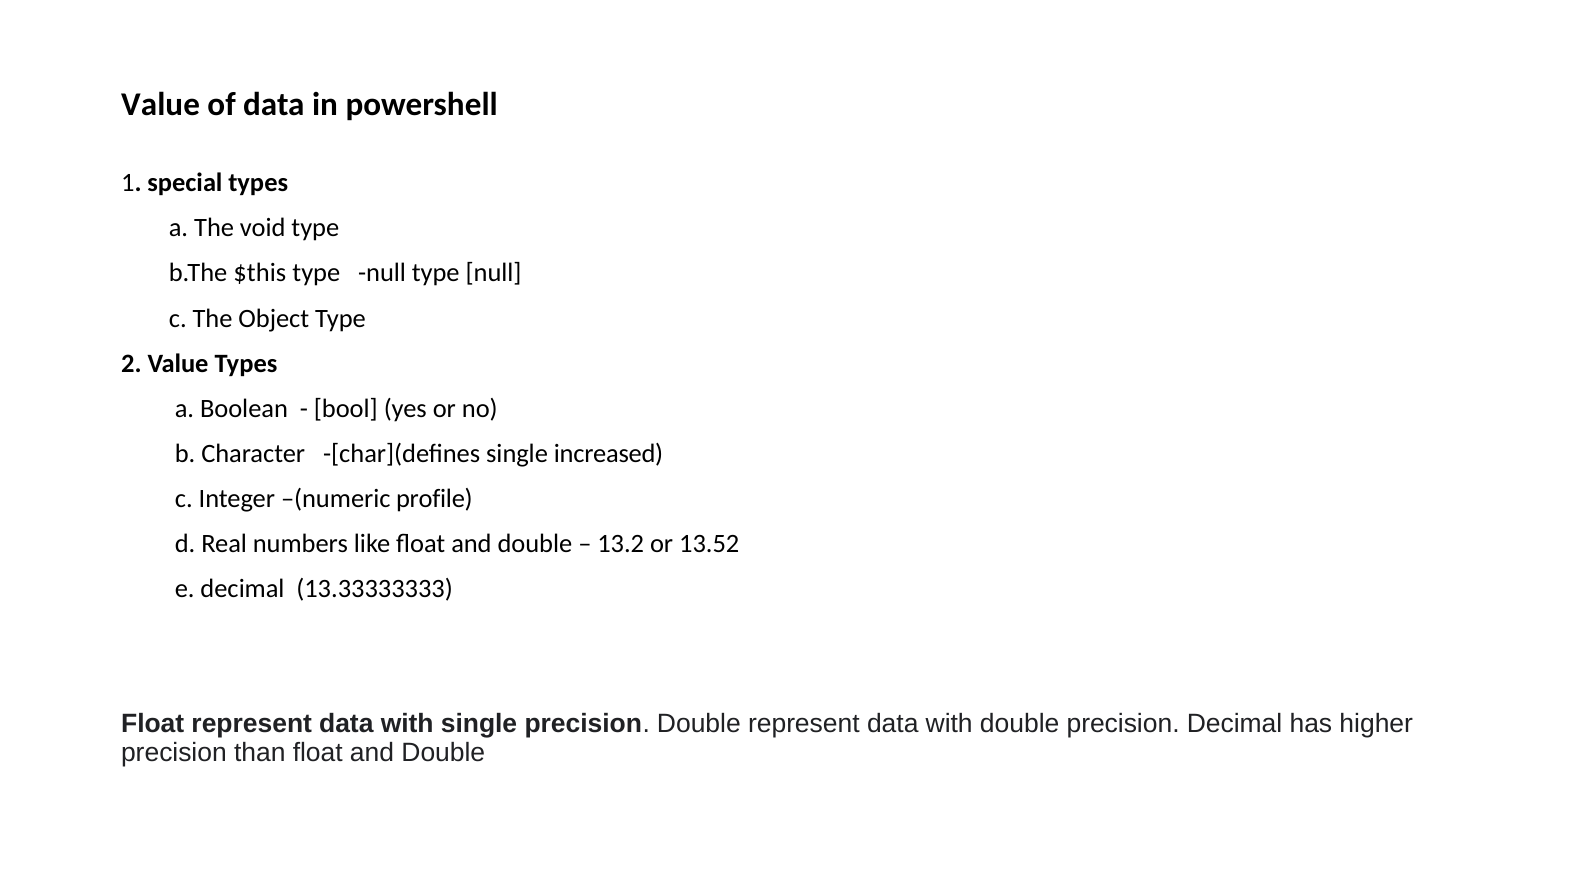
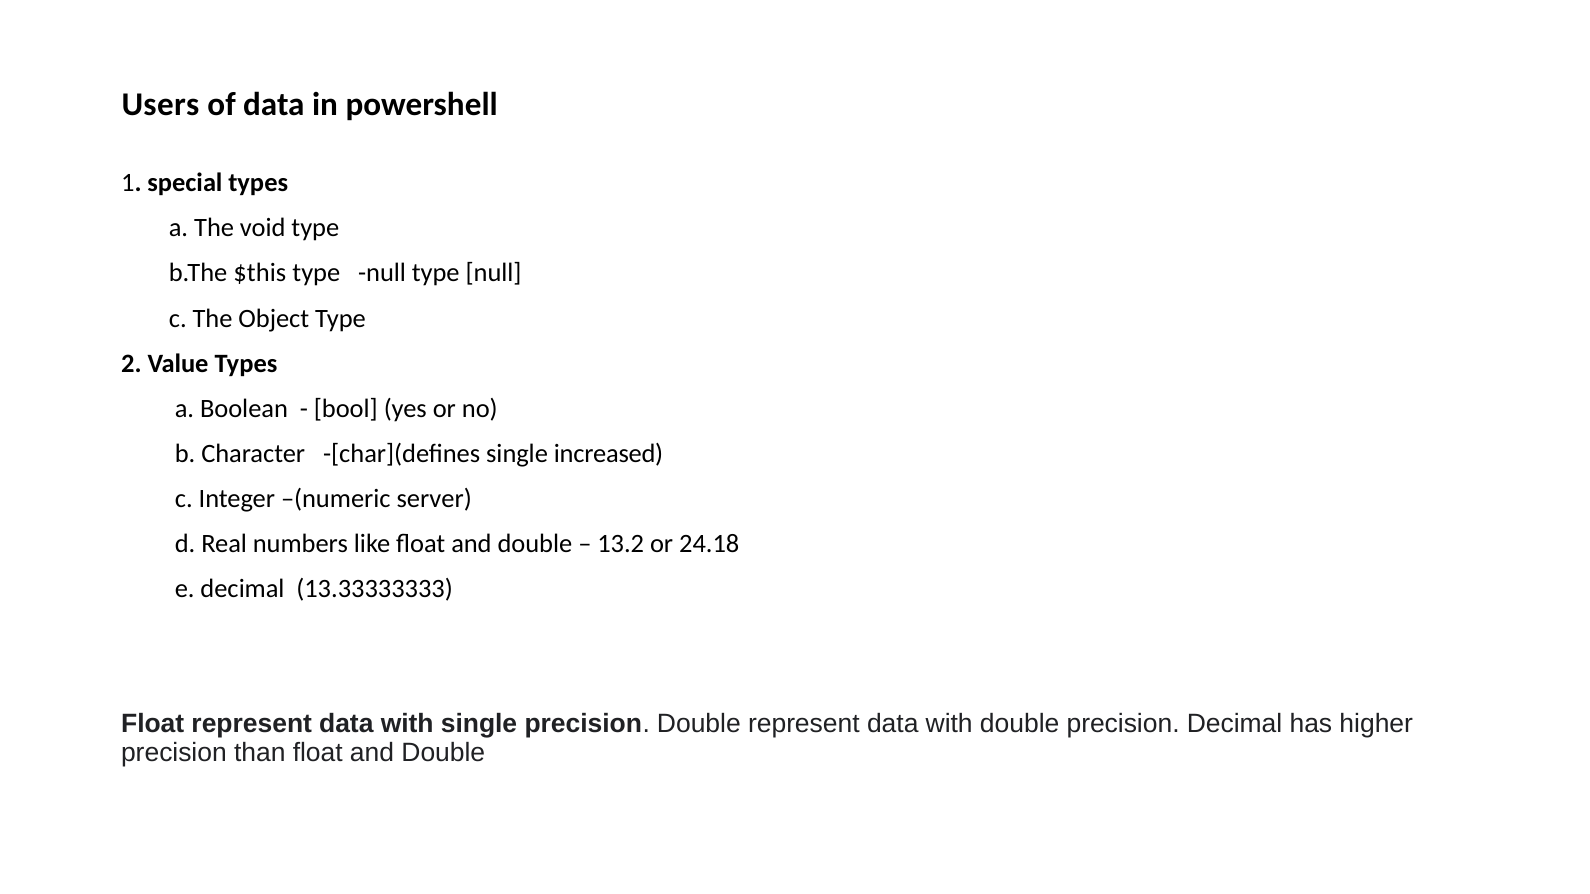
Value: Value -> Users (160, 105)
profile: profile -> server (434, 499)
13.52: 13.52 -> 24.18 (709, 544)
